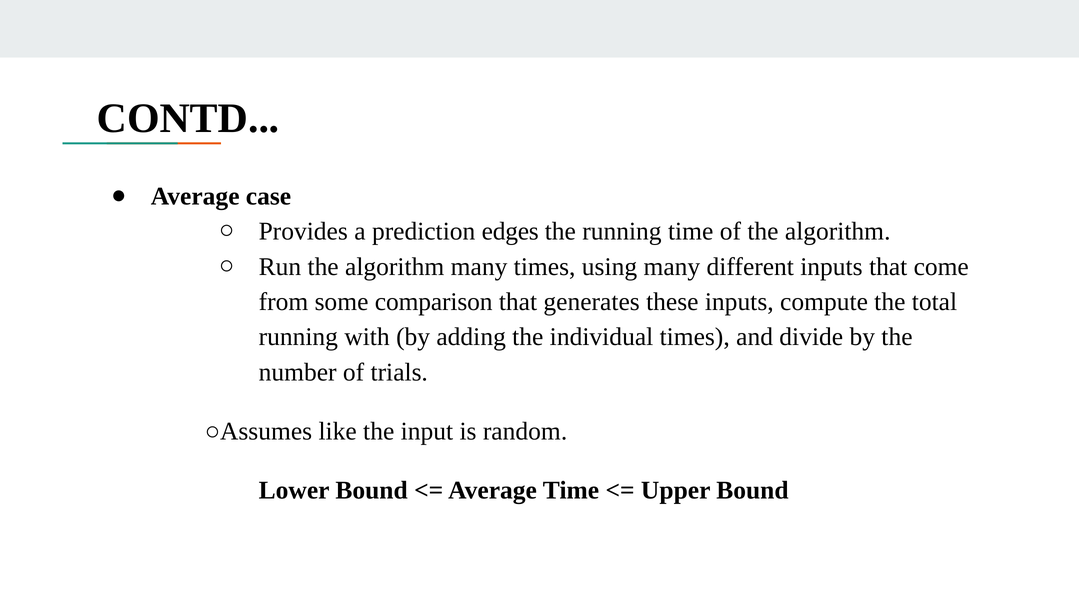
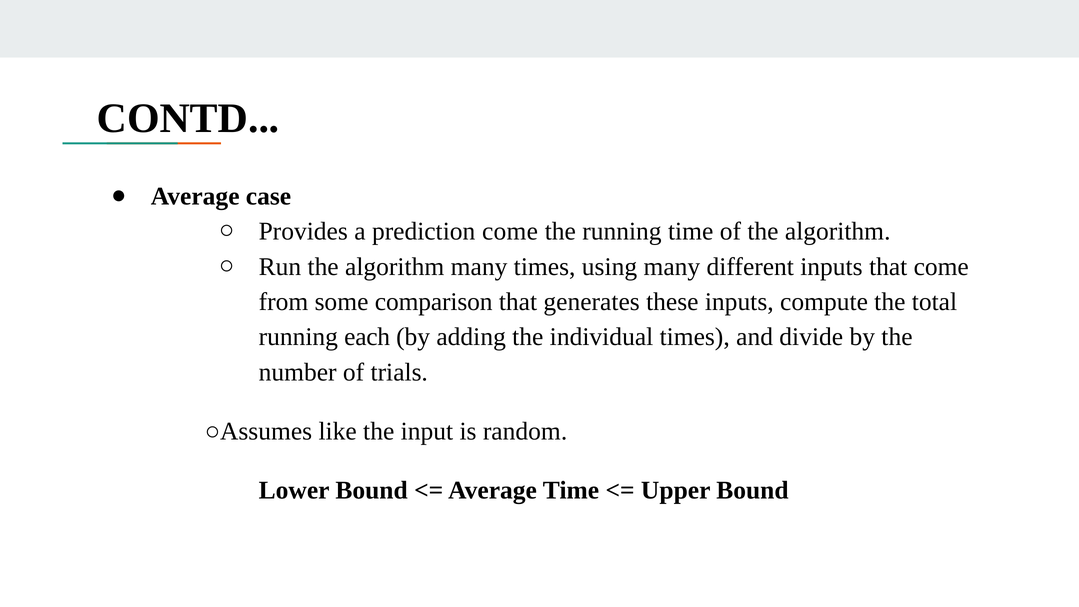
prediction edges: edges -> come (510, 232)
with: with -> each (367, 337)
